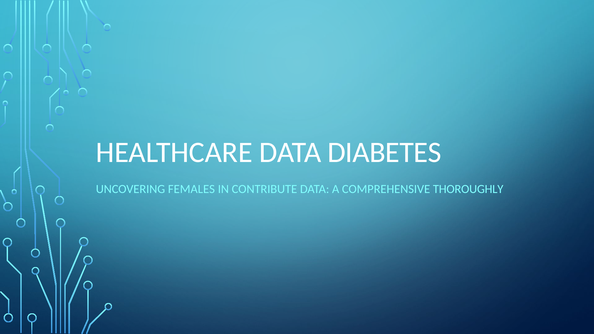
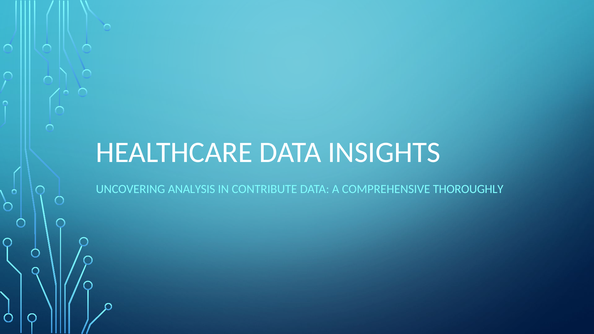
DIABETES: DIABETES -> INSIGHTS (384, 153)
FEMALES: FEMALES -> ANALYSIS (192, 189)
